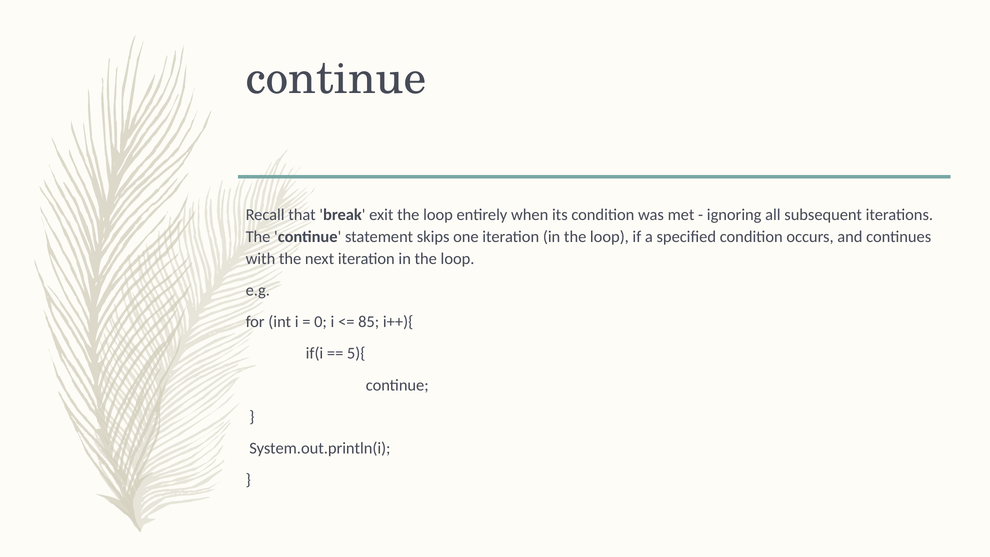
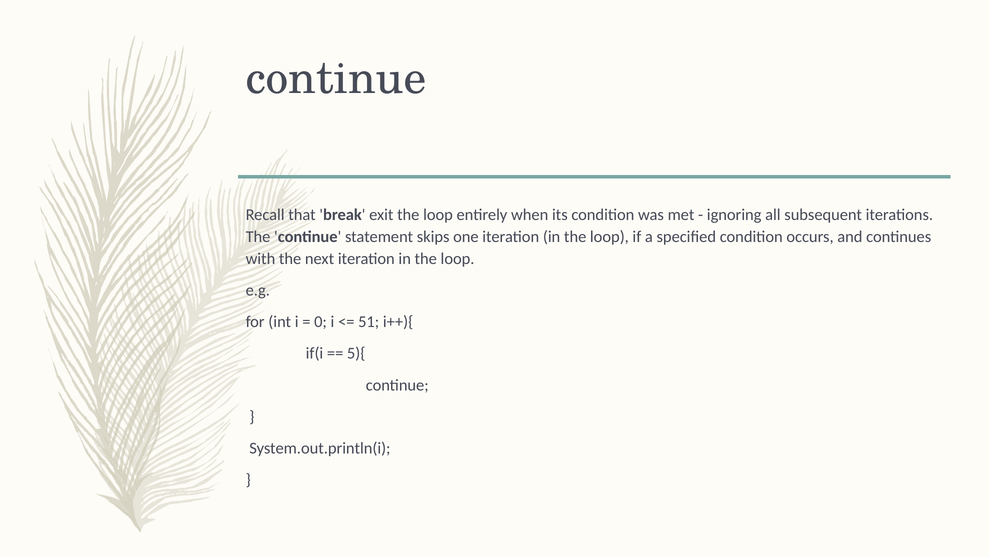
85: 85 -> 51 (369, 322)
